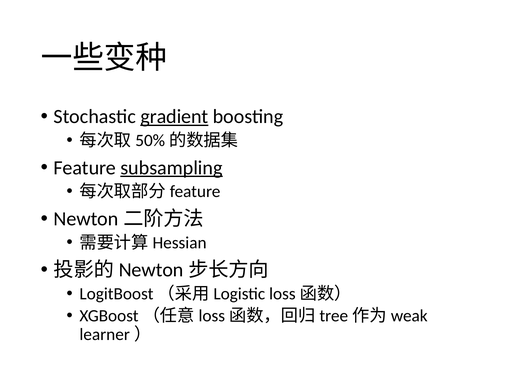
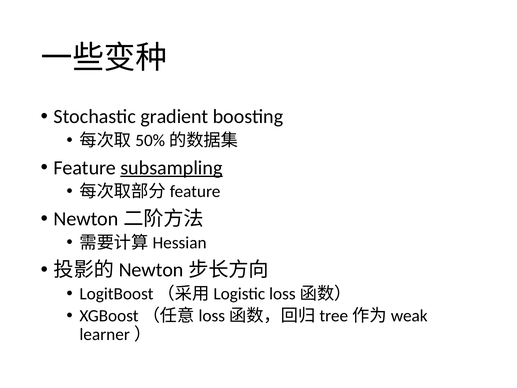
gradient underline: present -> none (174, 117)
